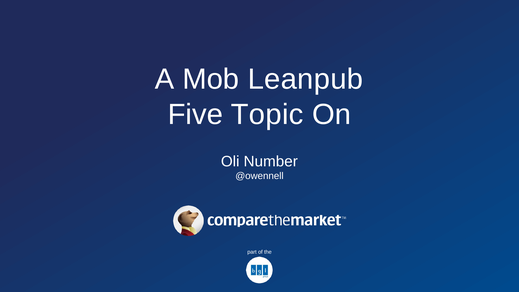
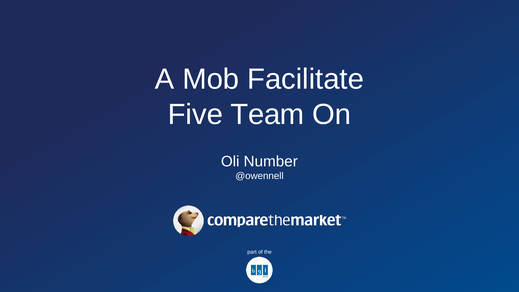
Leanpub: Leanpub -> Facilitate (306, 79)
Topic: Topic -> Team (267, 114)
